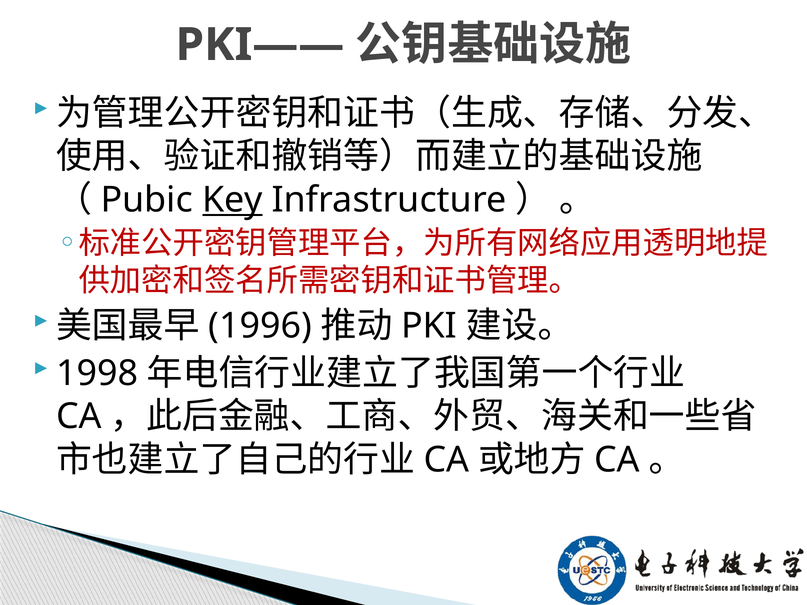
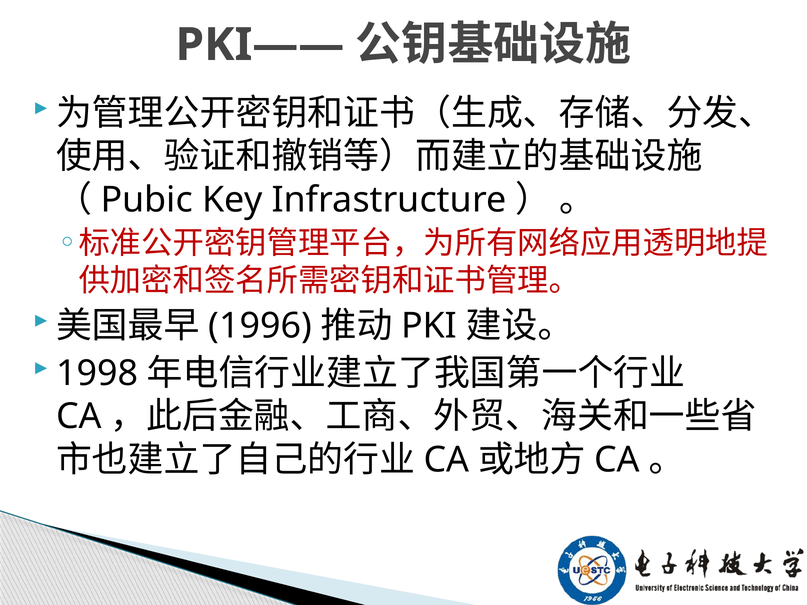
Key underline: present -> none (232, 200)
